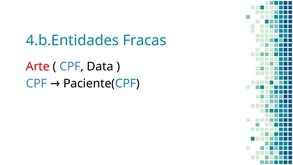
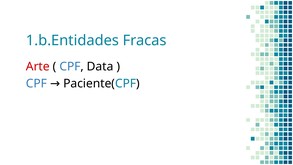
4.b.Entidades: 4.b.Entidades -> 1.b.Entidades (72, 40)
